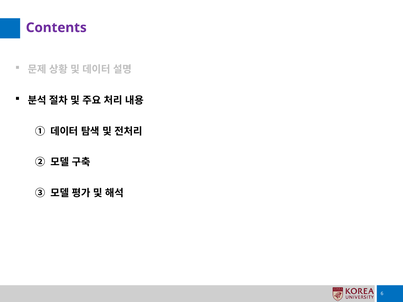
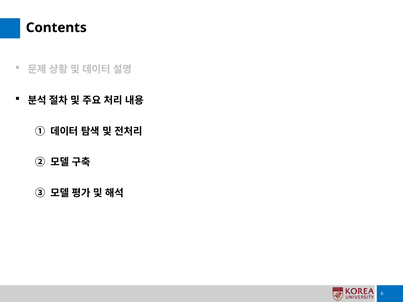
Contents colour: purple -> black (56, 28)
